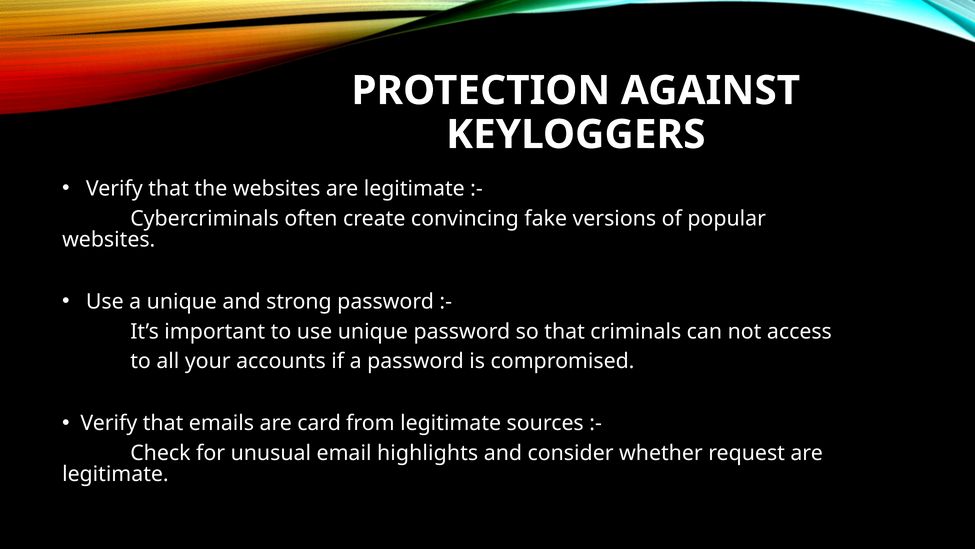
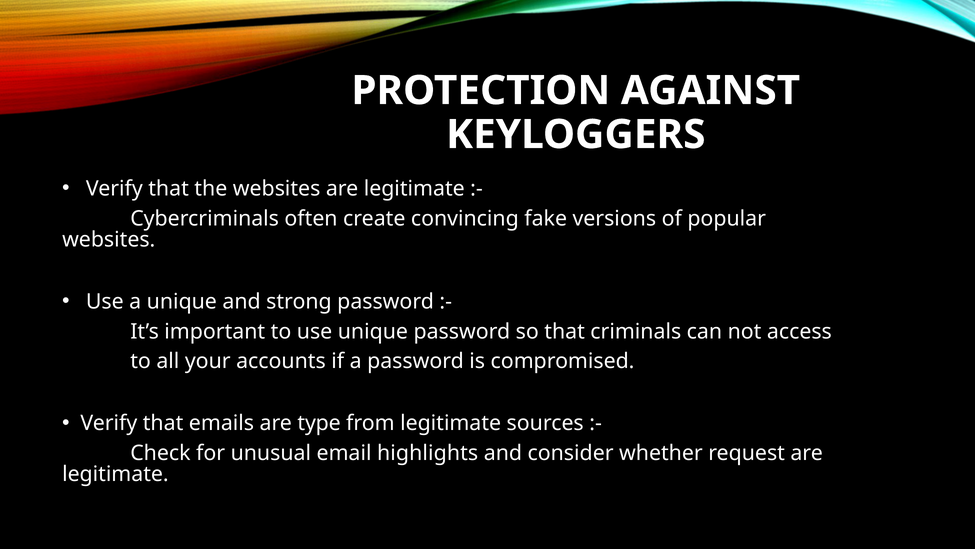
card: card -> type (319, 423)
